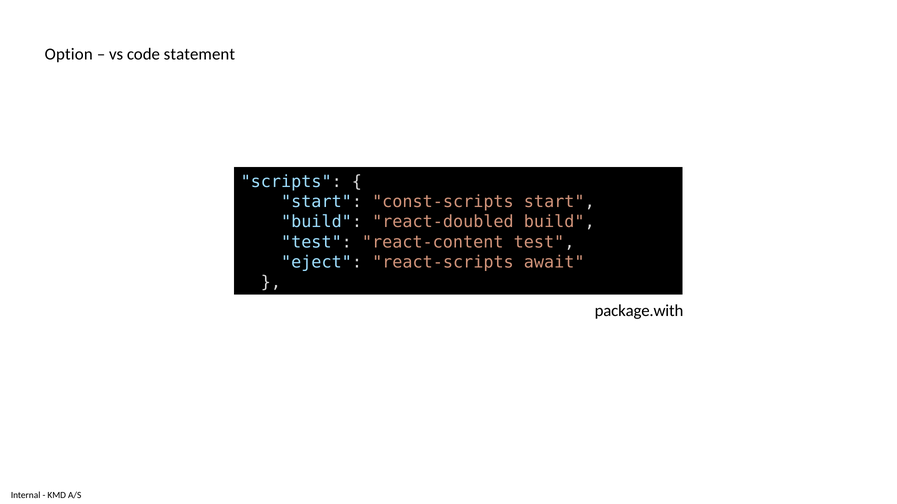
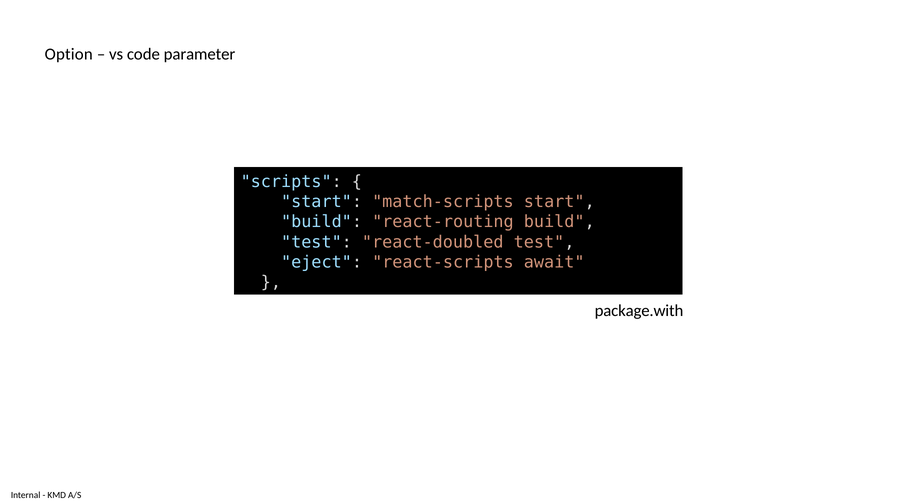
statement: statement -> parameter (199, 54)
const-scripts: const-scripts -> match-scripts (443, 202)
react-doubled: react-doubled -> react-routing (443, 222)
react-content: react-content -> react-doubled (433, 242)
